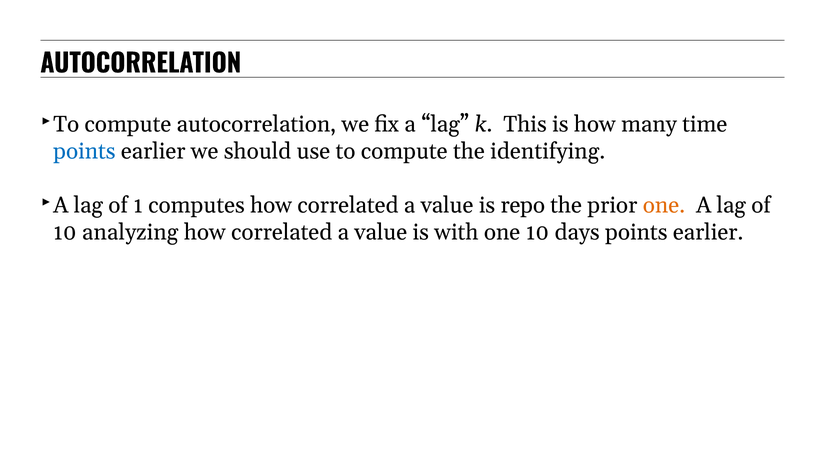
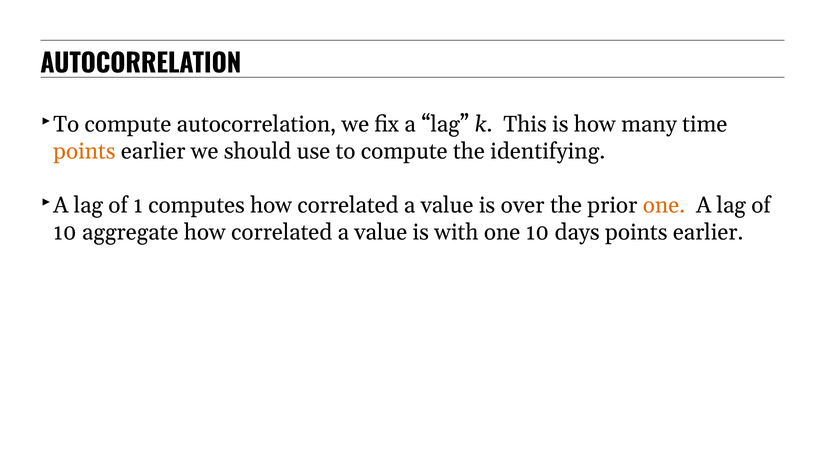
points colour: blue -> orange (84, 151)
repo: repo -> over (523, 205)
analyzing: analyzing -> aggregate (130, 233)
